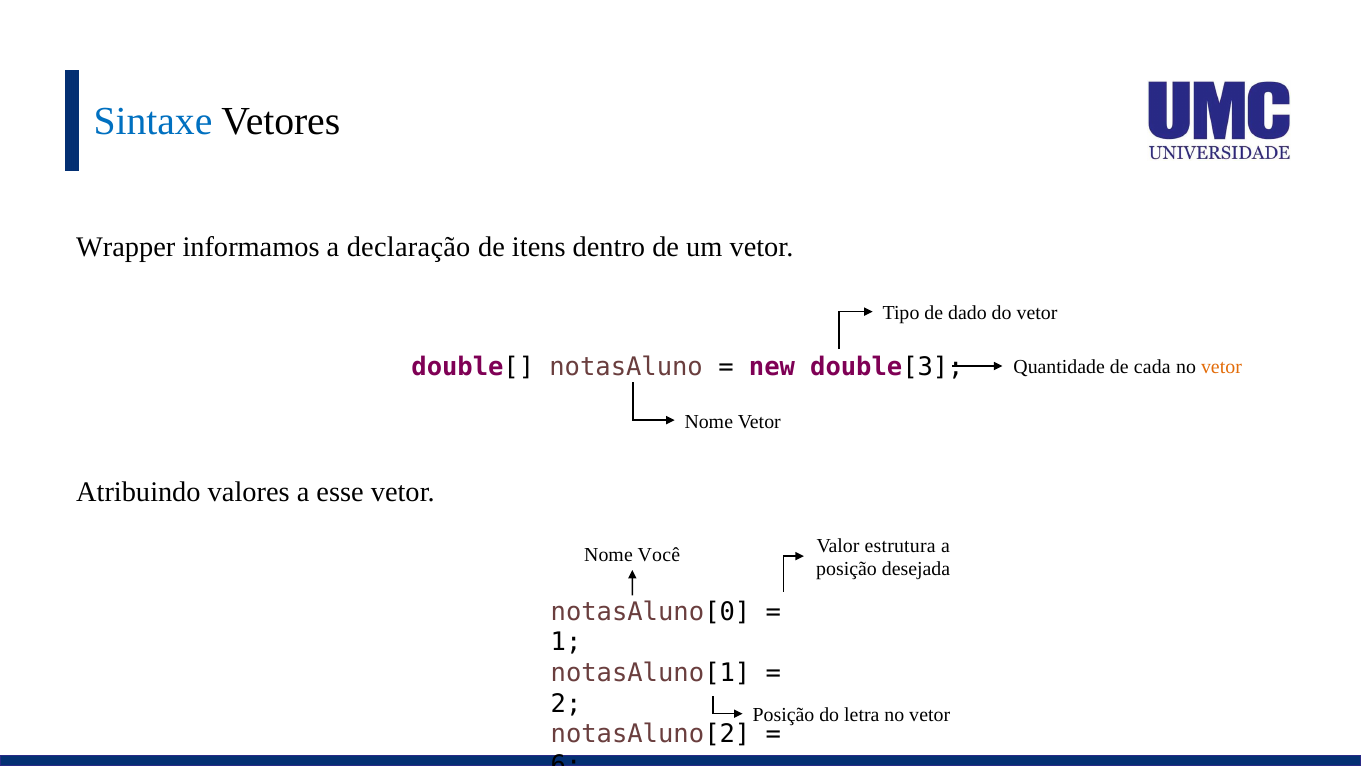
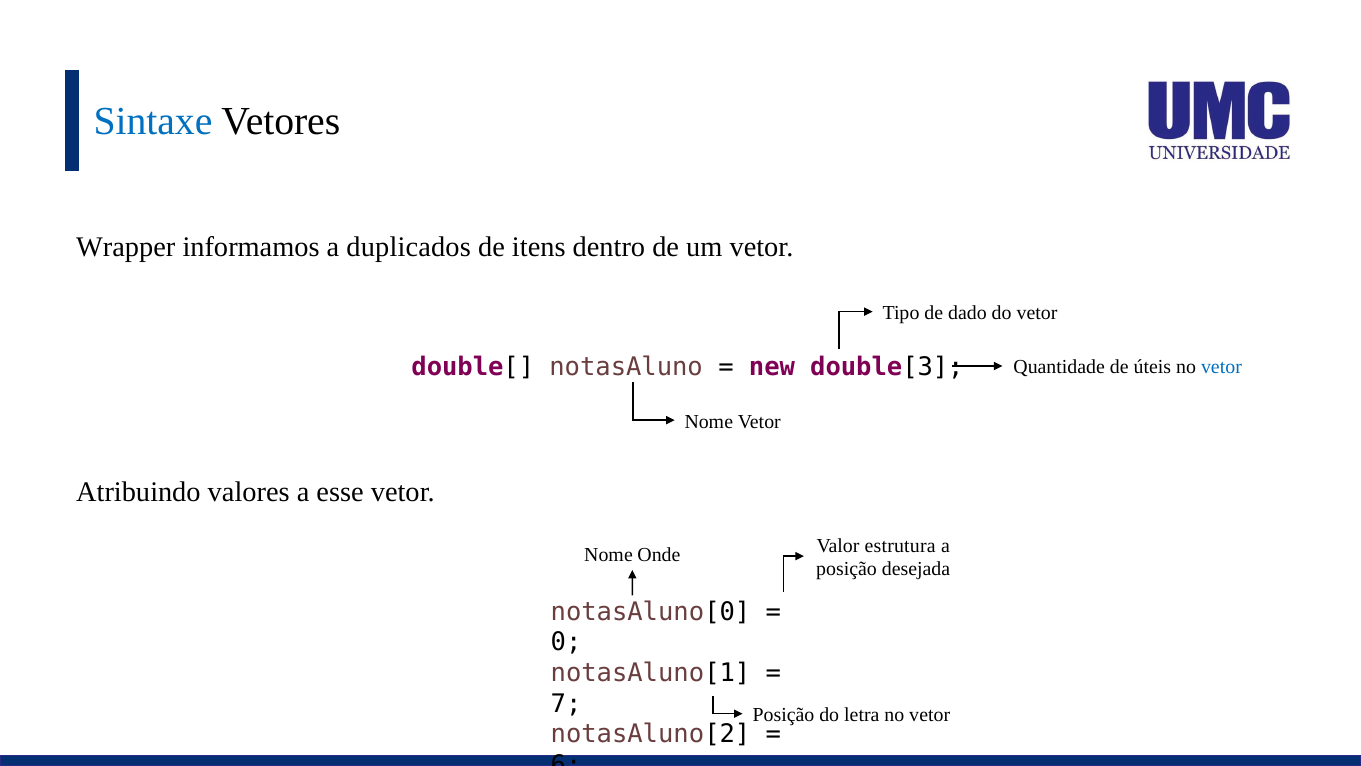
declaração: declaração -> duplicados (409, 247)
cada: cada -> úteis (1152, 367)
vetor colour: orange -> blue (1221, 367)
Você: Você -> Onde (659, 554)
1: 1 -> 0 (566, 642)
2: 2 -> 7 (566, 703)
